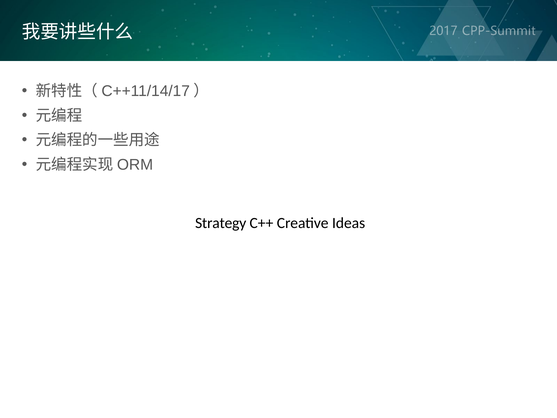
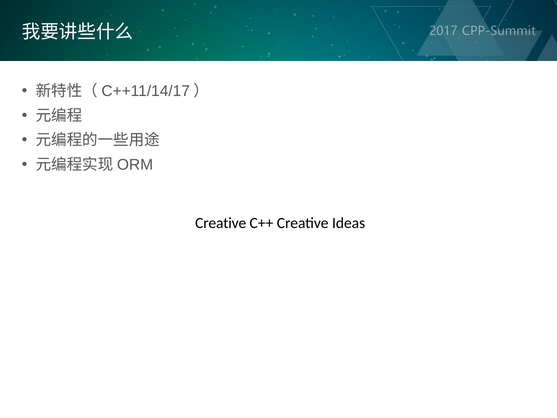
Strategy: Strategy -> Creative (221, 223)
